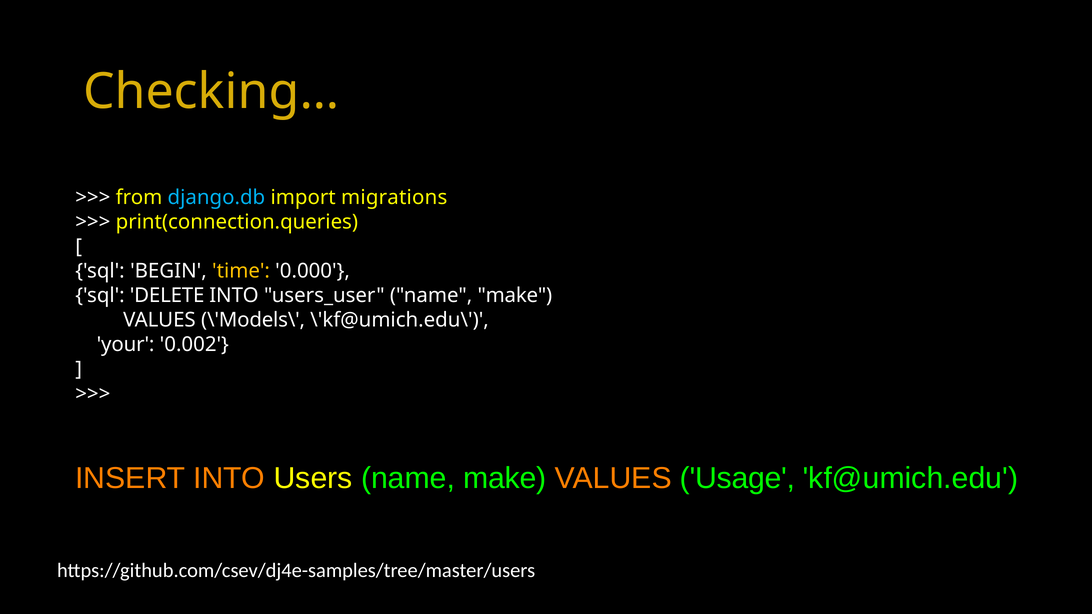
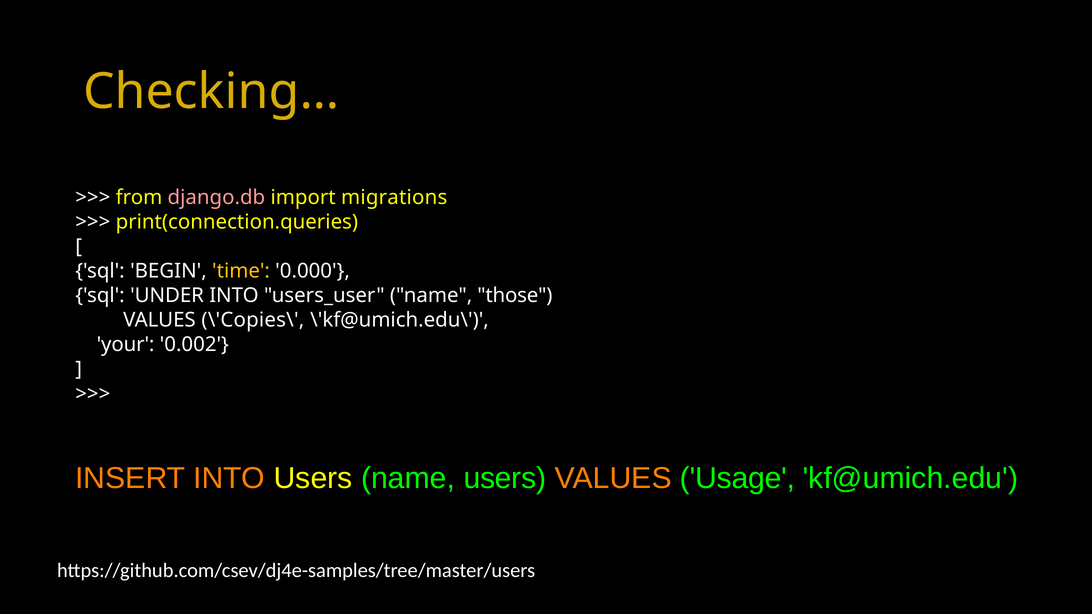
django.db colour: light blue -> pink (216, 197)
DELETE: DELETE -> UNDER (167, 296)
users_user name make: make -> those (515, 296)
\'Models\: \'Models\ -> \'Copies\ (253, 320)
Users name make: make -> users (505, 478)
